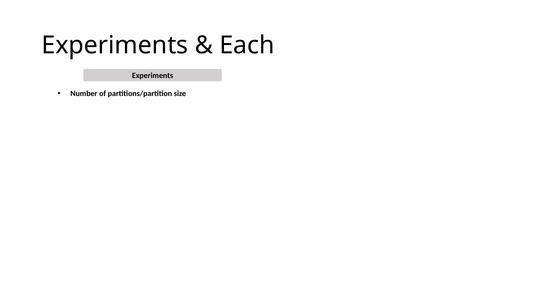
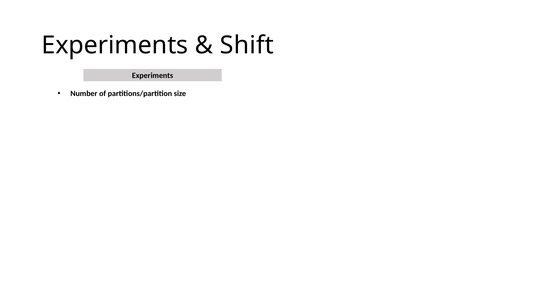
Each: Each -> Shift (247, 45)
